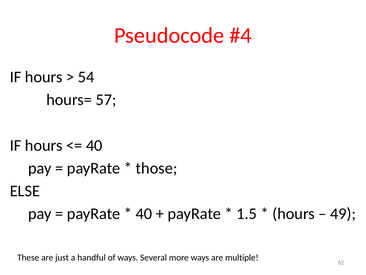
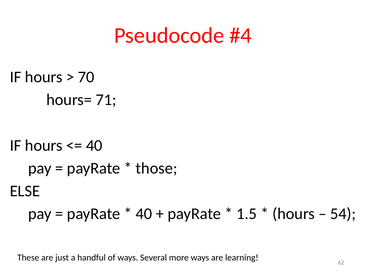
54: 54 -> 70 (86, 77)
57: 57 -> 71 (106, 100)
49: 49 -> 54 (343, 213)
multiple: multiple -> learning (242, 257)
